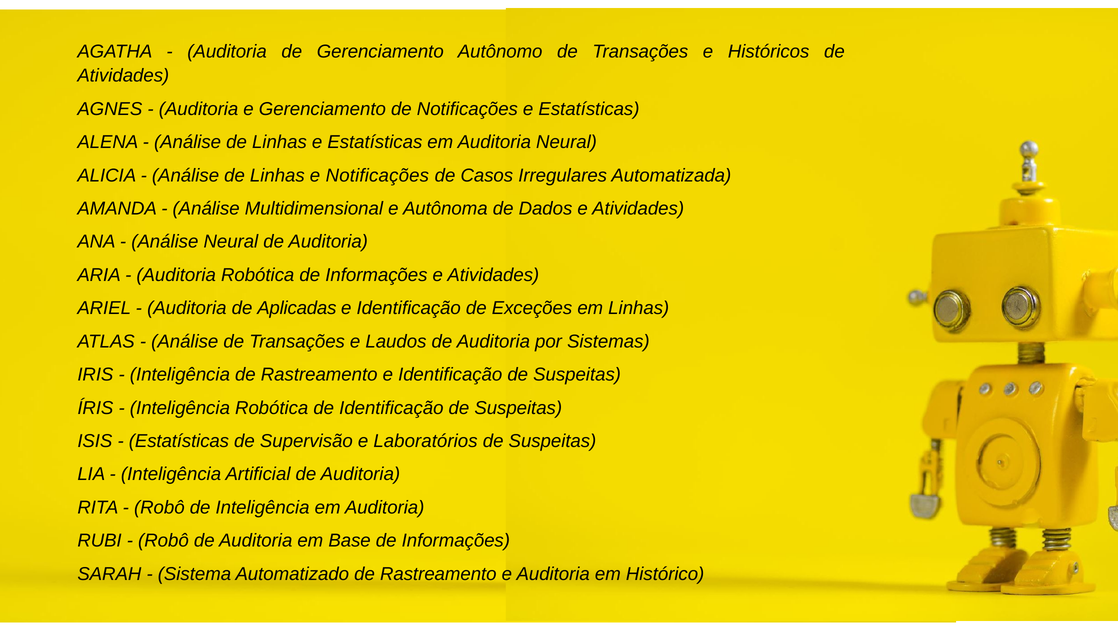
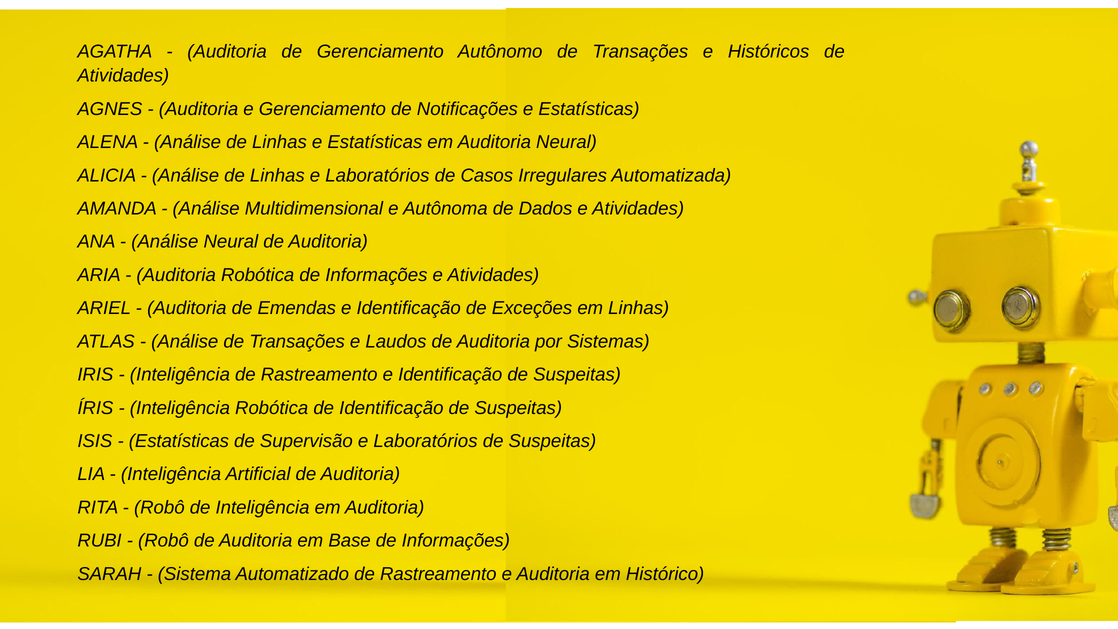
Linhas e Notificações: Notificações -> Laboratórios (377, 175)
Aplicadas: Aplicadas -> Emendas (297, 308)
